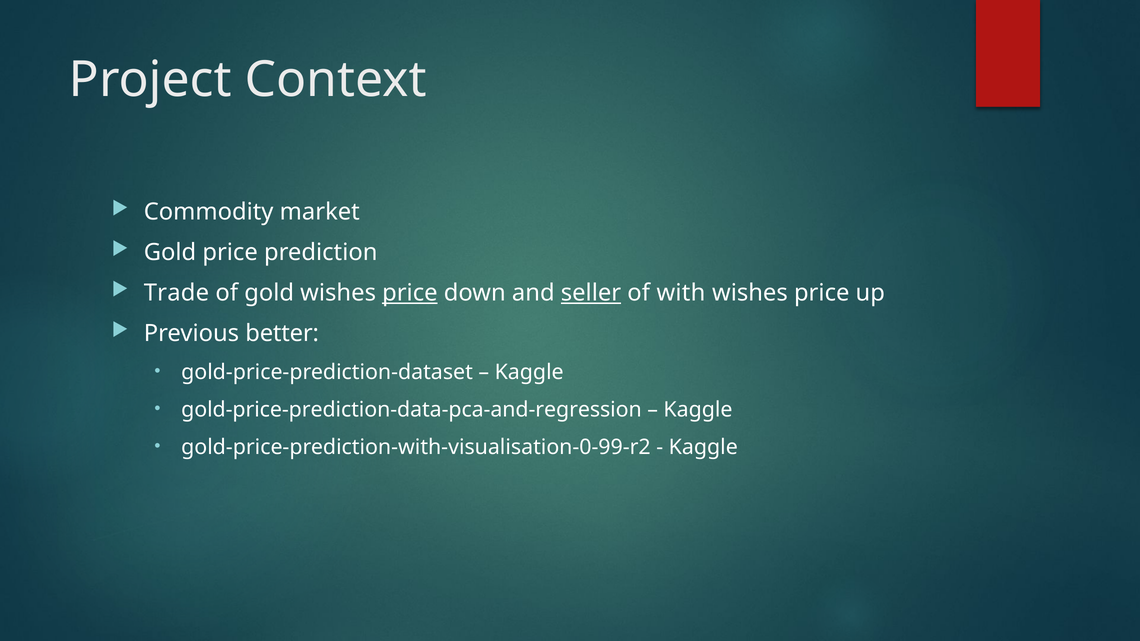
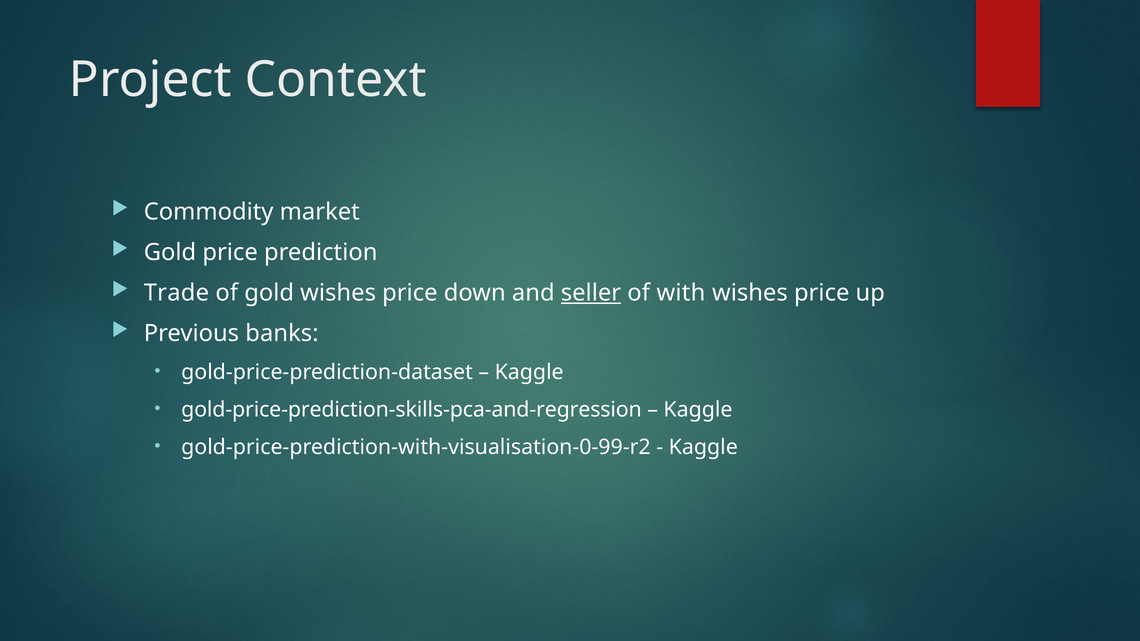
price underline: present -> none (410, 293)
better: better -> banks (282, 333)
gold-price-prediction-data-pca-and-regression: gold-price-prediction-data-pca-and-regression -> gold-price-prediction-skills-pca-and-regression (412, 410)
